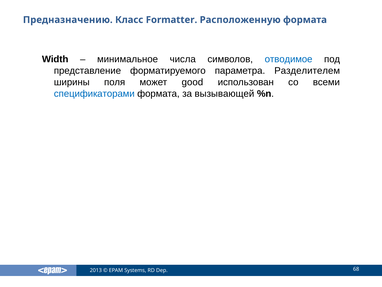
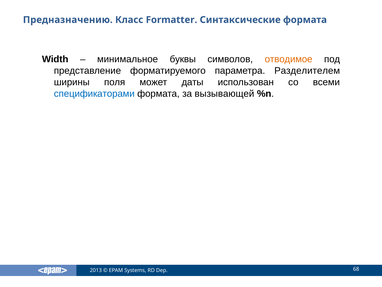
Расположенную: Расположенную -> Синтаксические (240, 20)
числа: числа -> буквы (183, 59)
отводимое colour: blue -> orange (289, 59)
good: good -> даты (192, 82)
